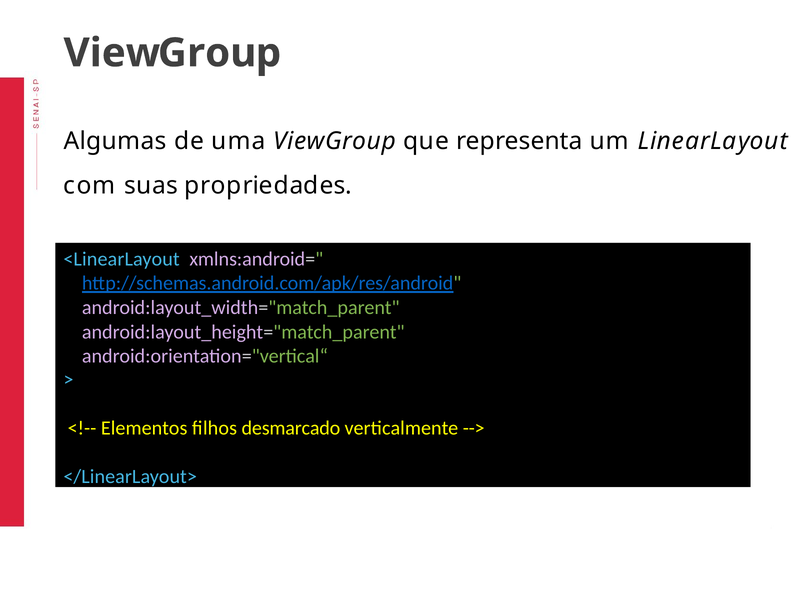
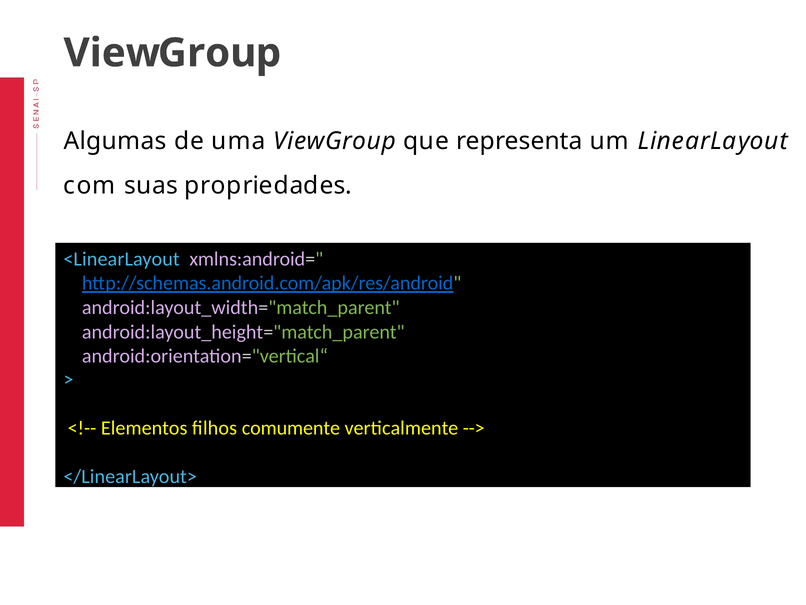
desmarcado: desmarcado -> comumente (291, 428)
